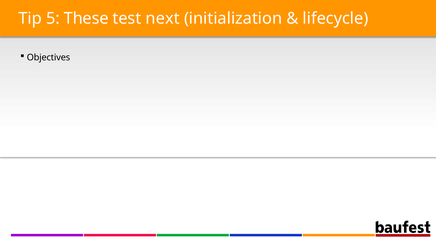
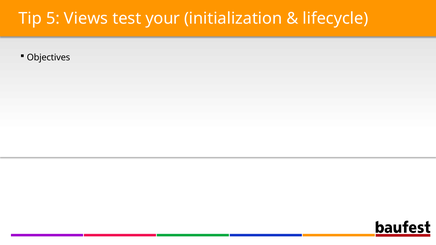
These: These -> Views (86, 19)
next: next -> your (163, 19)
